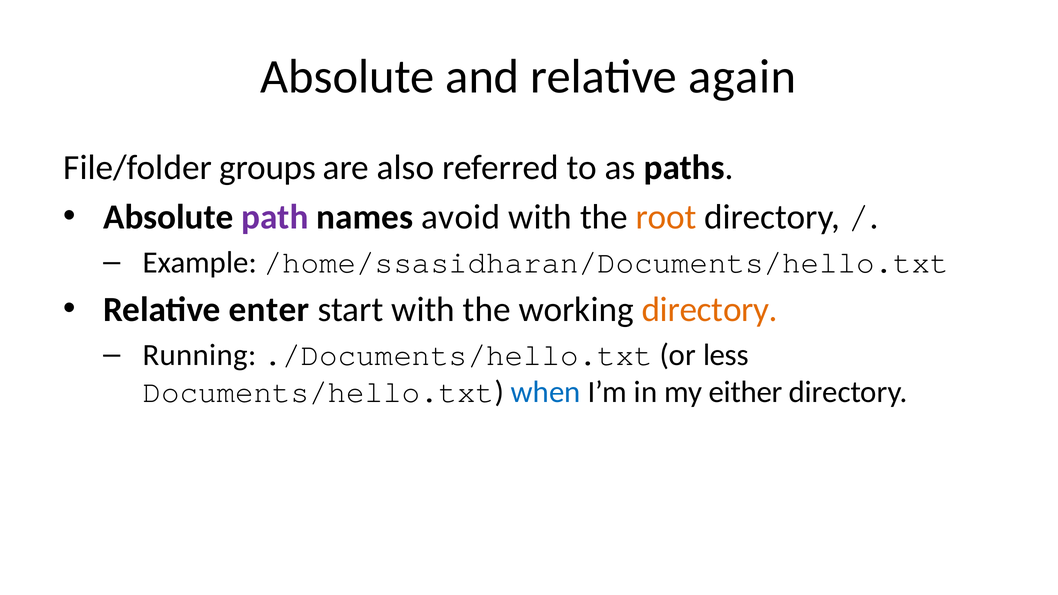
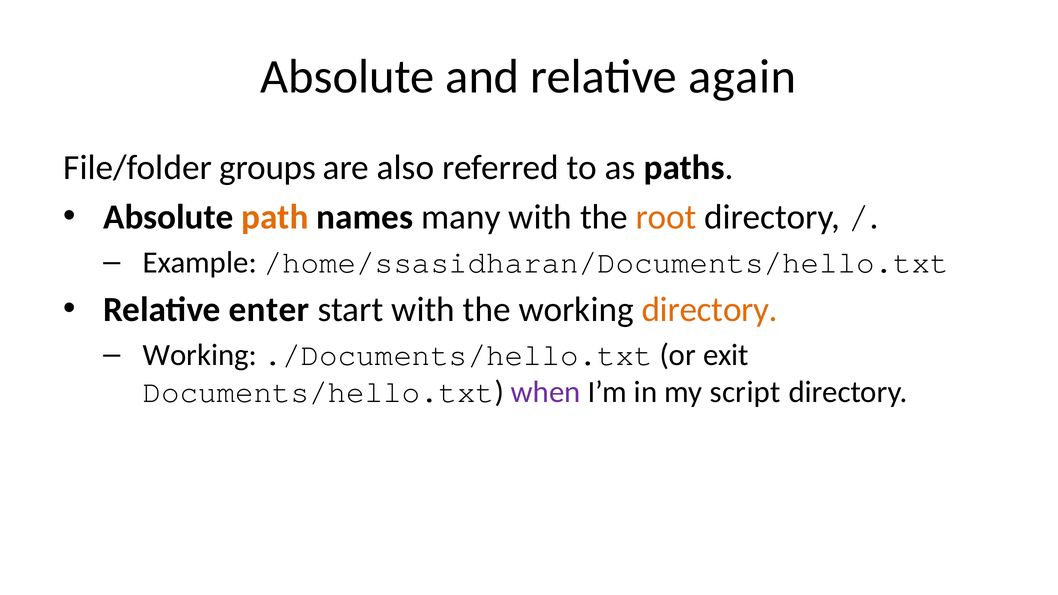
path colour: purple -> orange (275, 217)
avoid: avoid -> many (461, 217)
Running: Running -> Working (200, 355)
less: less -> exit (726, 355)
when colour: blue -> purple (546, 392)
either: either -> script (745, 392)
